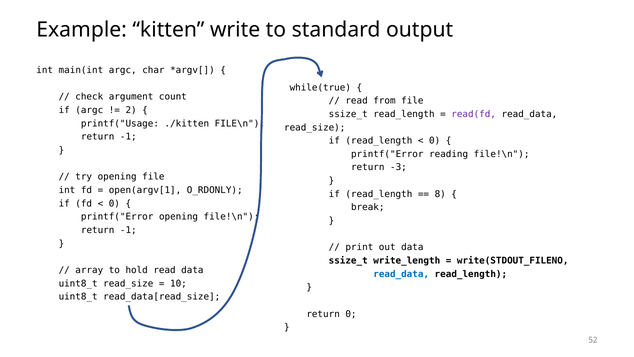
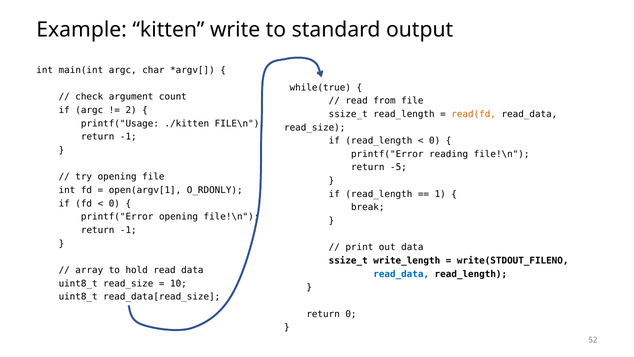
read(fd colour: purple -> orange (474, 114)
-3: -3 -> -5 (398, 167)
8: 8 -> 1 (440, 194)
